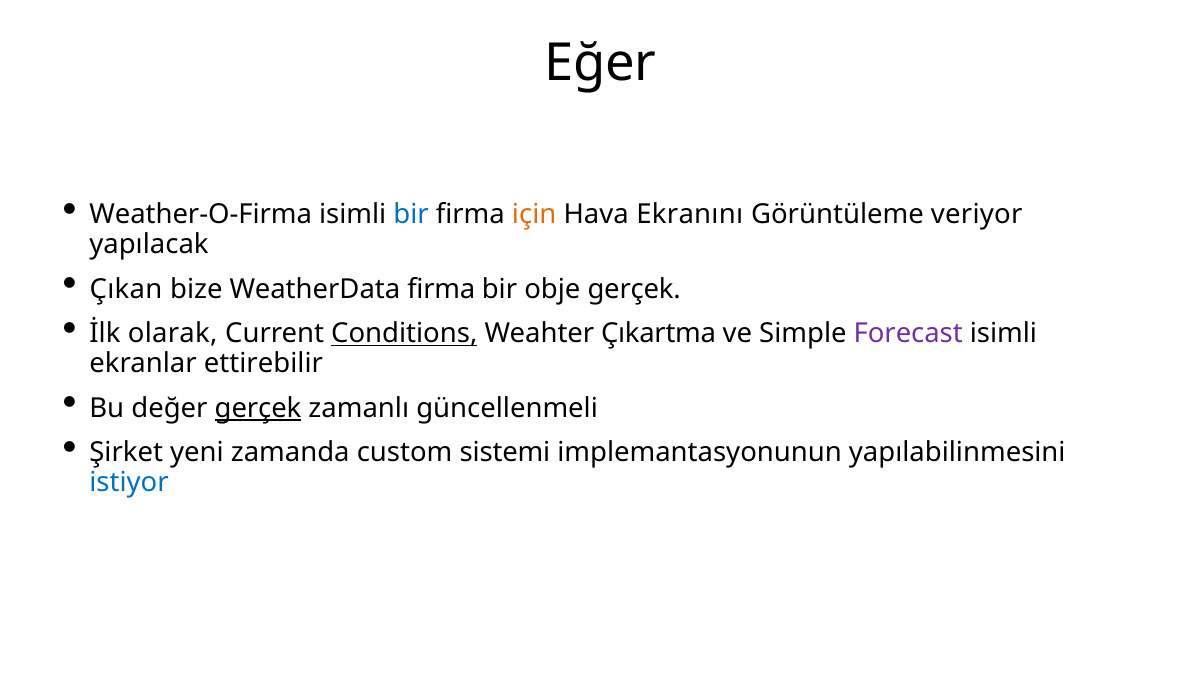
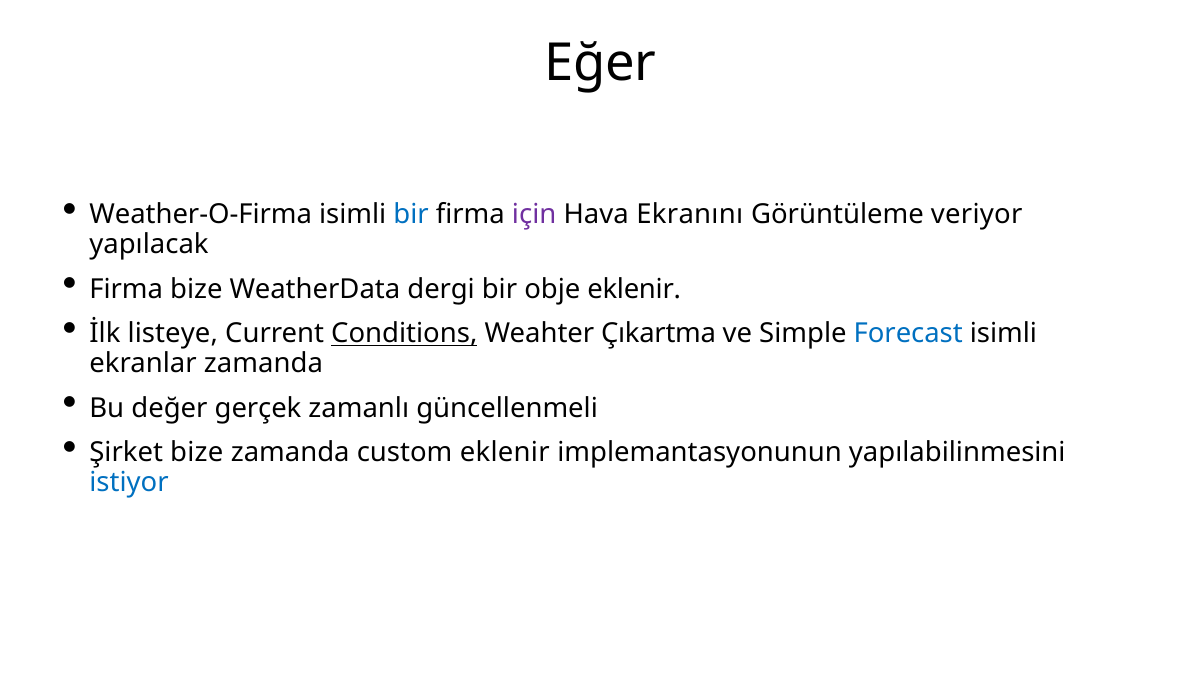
için colour: orange -> purple (534, 215)
Çıkan: Çıkan -> Firma (126, 289)
WeatherData firma: firma -> dergi (441, 289)
obje gerçek: gerçek -> eklenir (634, 289)
olarak: olarak -> listeye (173, 334)
Forecast colour: purple -> blue (908, 334)
ekranlar ettirebilir: ettirebilir -> zamanda (263, 363)
gerçek underline: present -> none (258, 408)
Şirket yeni: yeni -> bize (197, 453)
custom sistemi: sistemi -> eklenir (505, 453)
